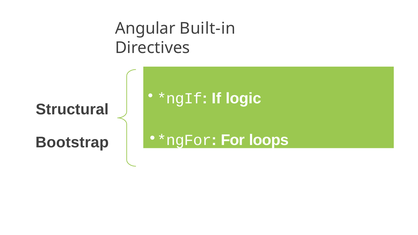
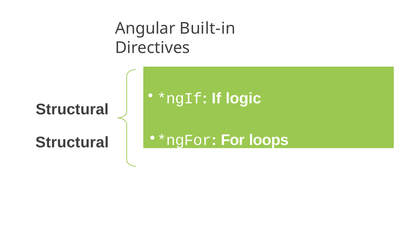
Bootstrap: Bootstrap -> Structural (72, 143)
